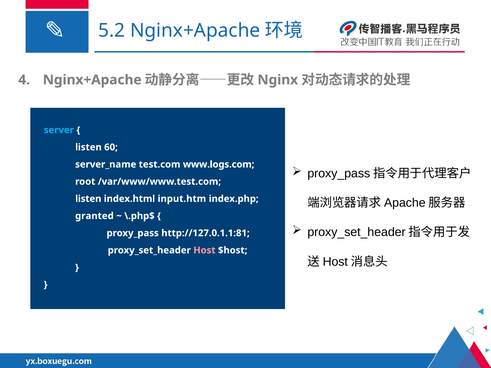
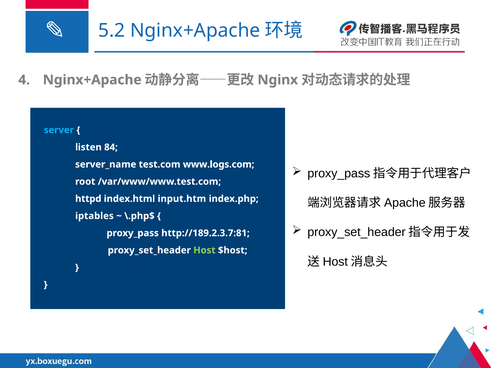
60: 60 -> 84 (111, 147)
listen: listen -> httpd (88, 199)
granted: granted -> iptables (94, 216)
http://127.0.1.1:81: http://127.0.1.1:81 -> http://189.2.3.7:81 (205, 233)
Host colour: pink -> light green (204, 250)
